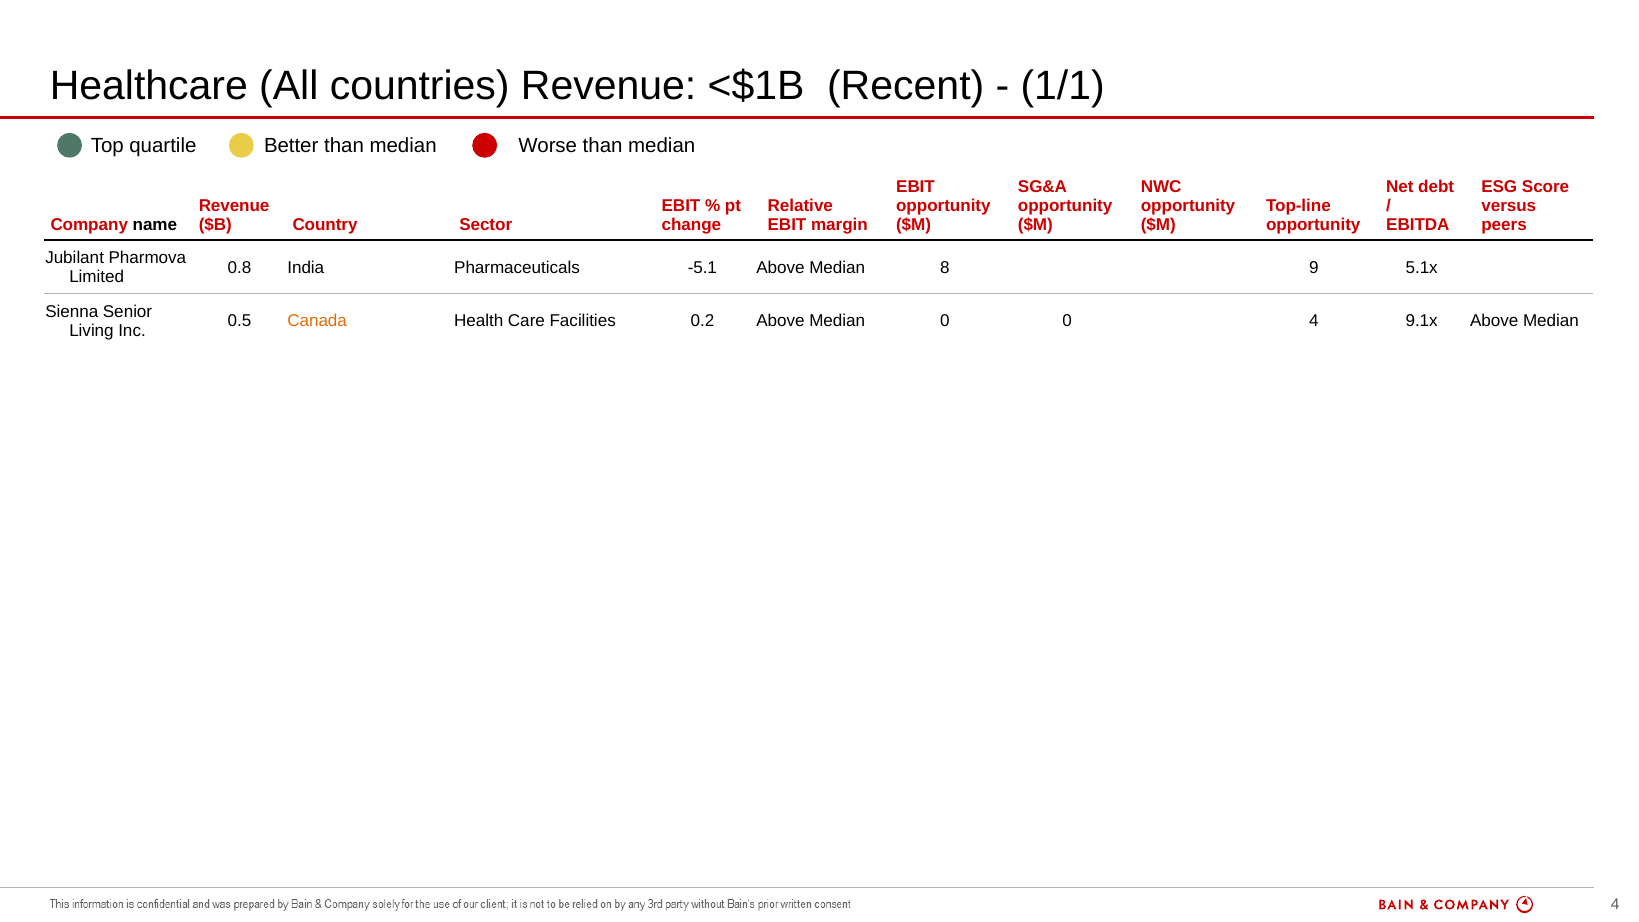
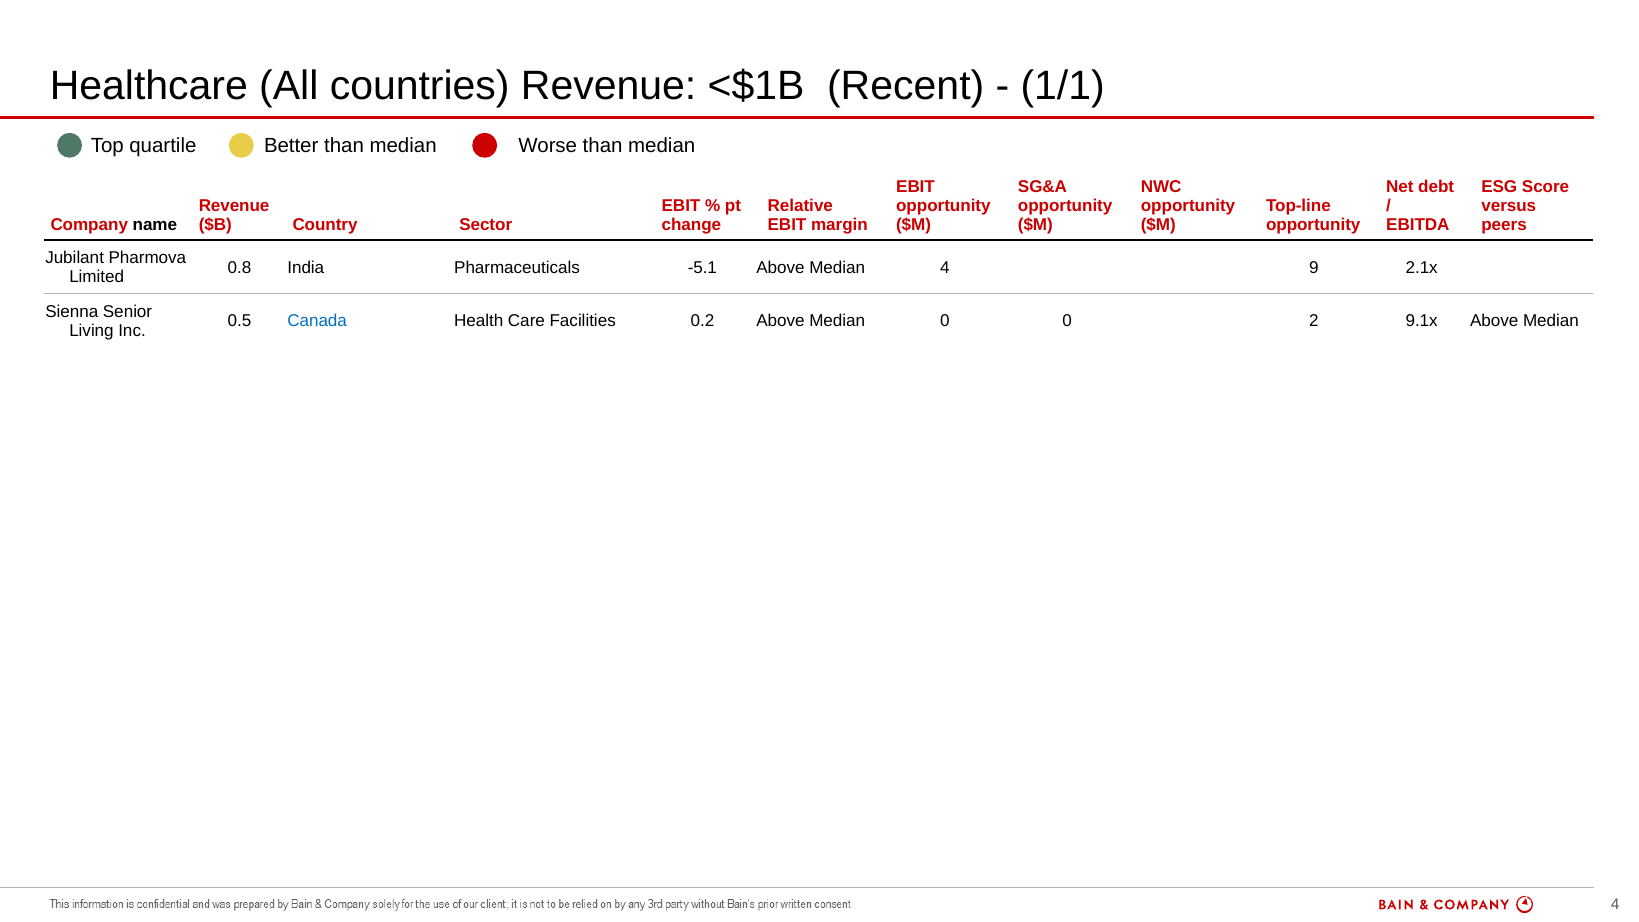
Median 8: 8 -> 4 (945, 268)
5.1x: 5.1x -> 2.1x (1422, 268)
Canada colour: orange -> blue (317, 321)
0 4: 4 -> 2 (1314, 321)
